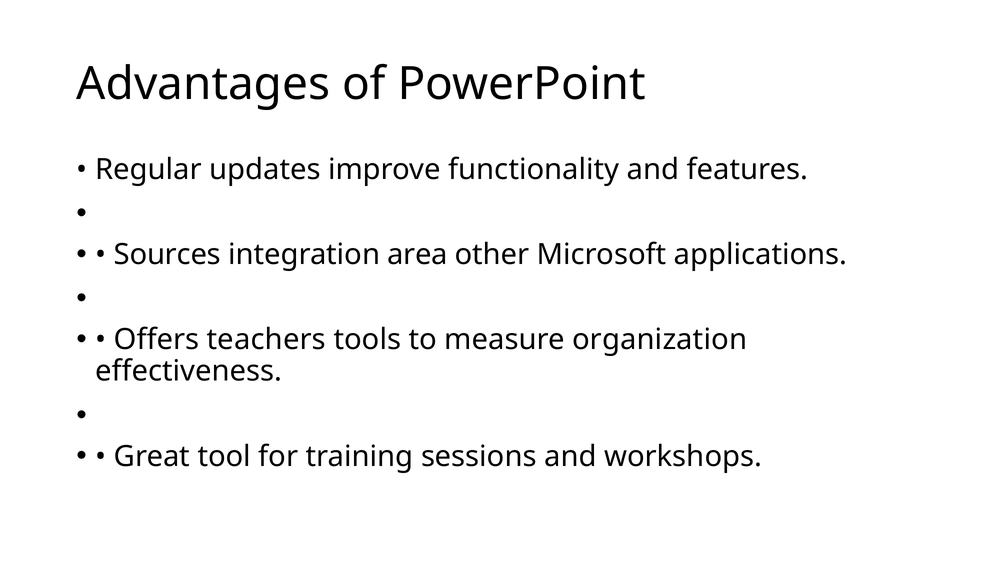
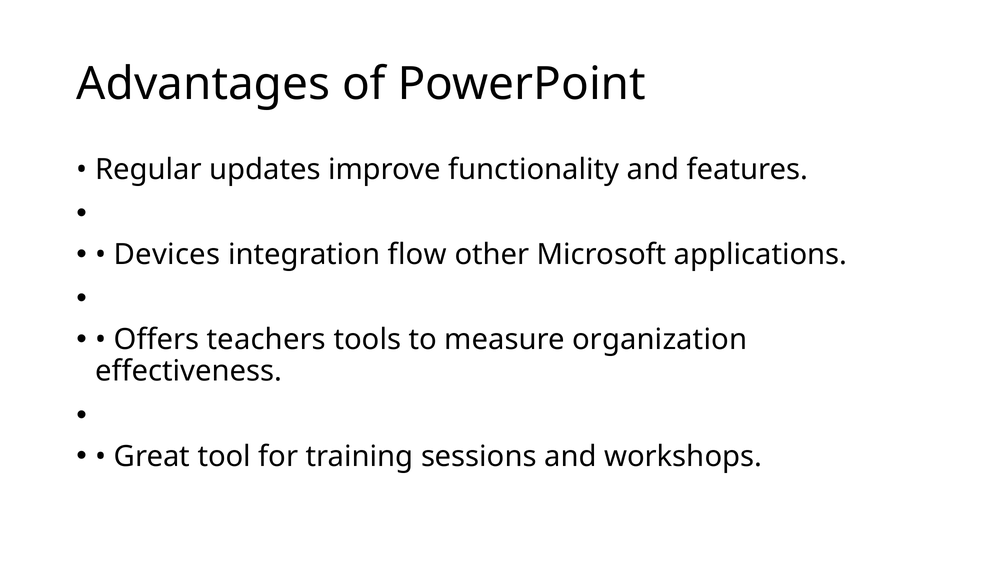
Sources: Sources -> Devices (167, 255)
area: area -> flow (417, 255)
